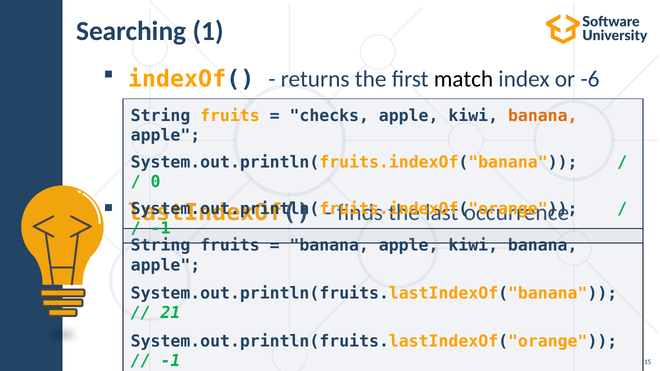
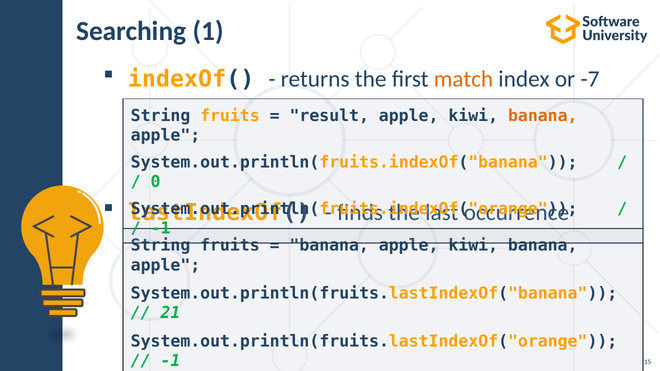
match colour: black -> orange (463, 79)
-6: -6 -> -7 (590, 79)
checks: checks -> result (329, 116)
